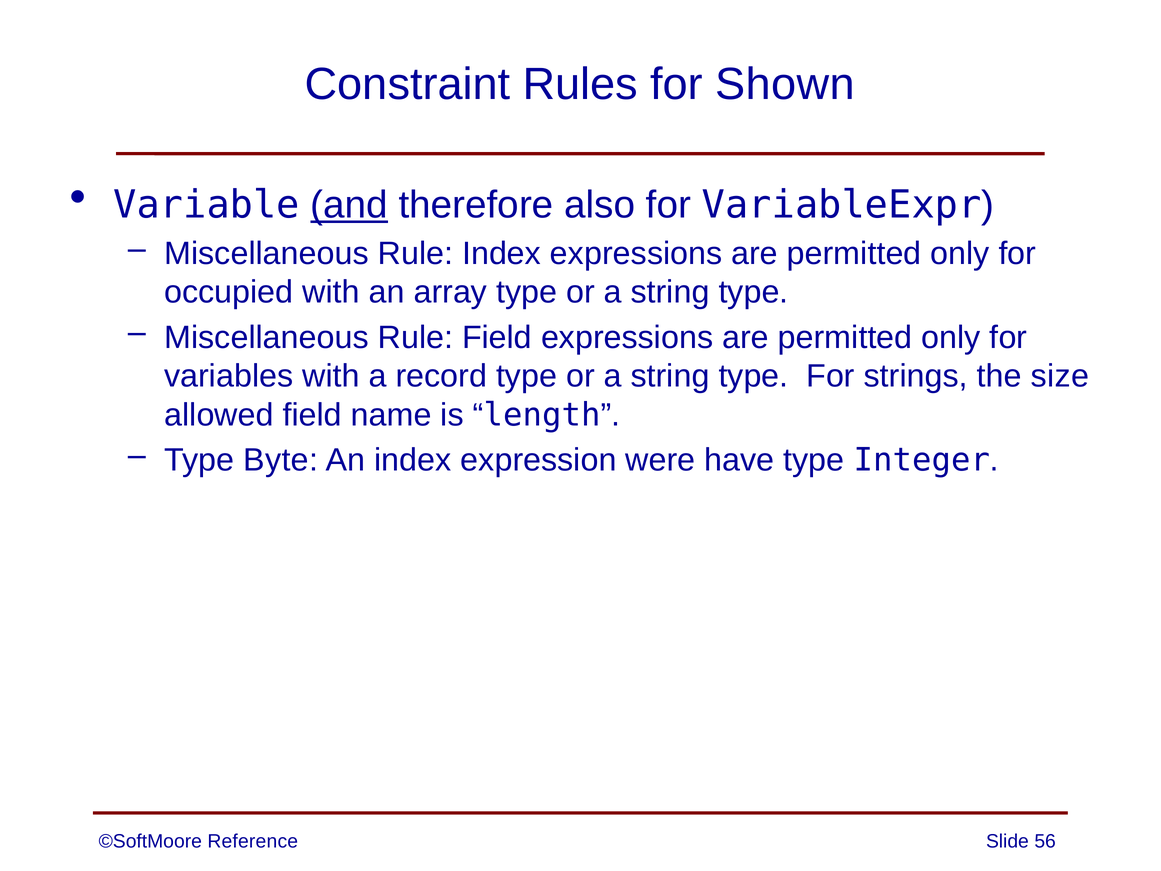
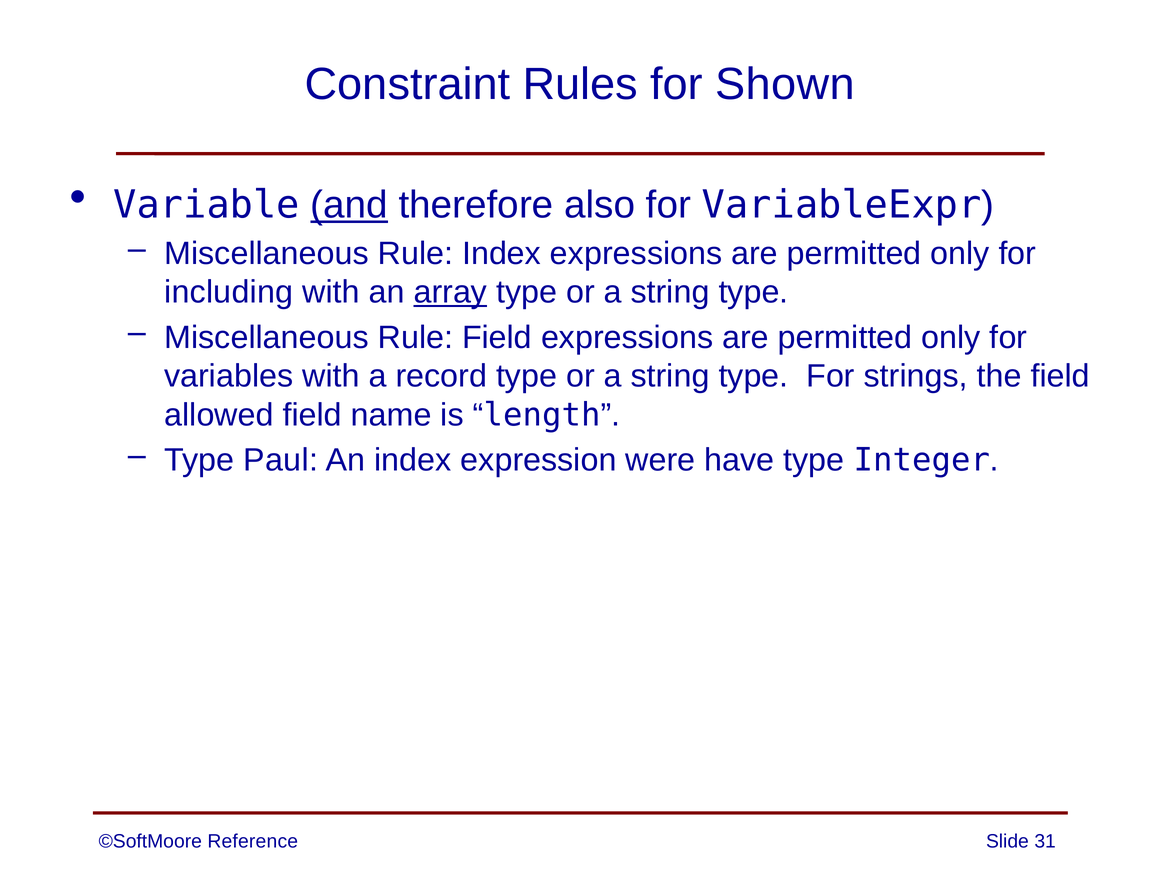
occupied: occupied -> including (229, 292)
array underline: none -> present (450, 292)
the size: size -> field (1060, 376)
Byte: Byte -> Paul (281, 460)
56: 56 -> 31 (1045, 841)
